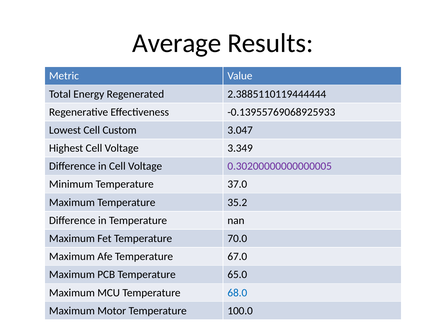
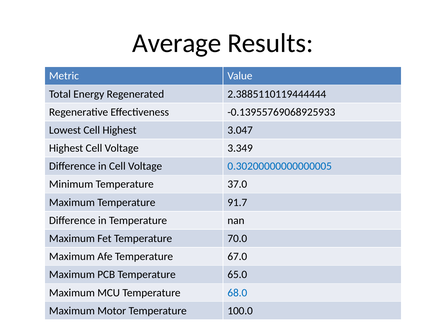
Cell Custom: Custom -> Highest (120, 130)
0.30200000000000005 colour: purple -> blue (280, 167)
35.2: 35.2 -> 91.7 (237, 203)
